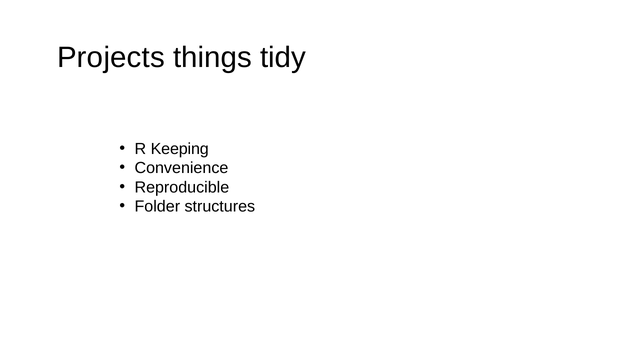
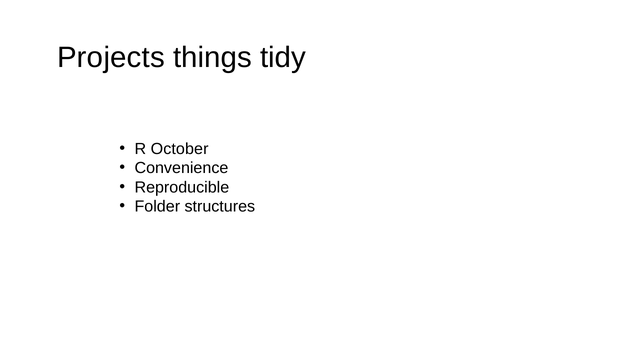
Keeping: Keeping -> October (180, 149)
